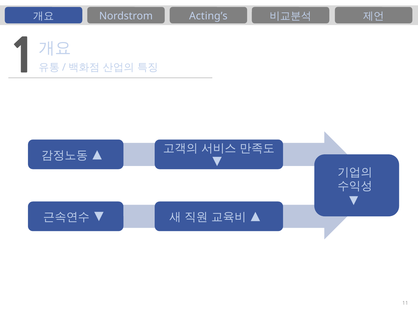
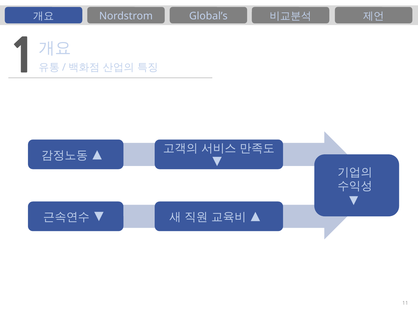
Acting’s: Acting’s -> Global’s (208, 16)
